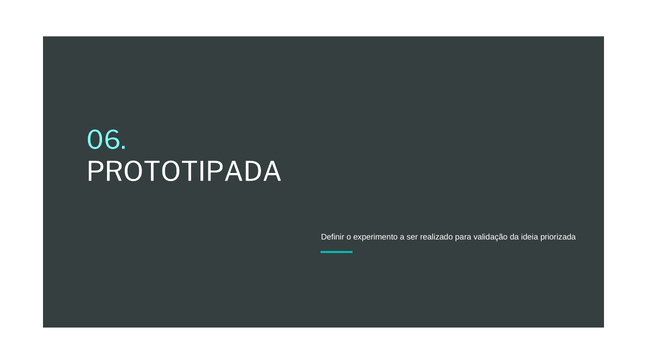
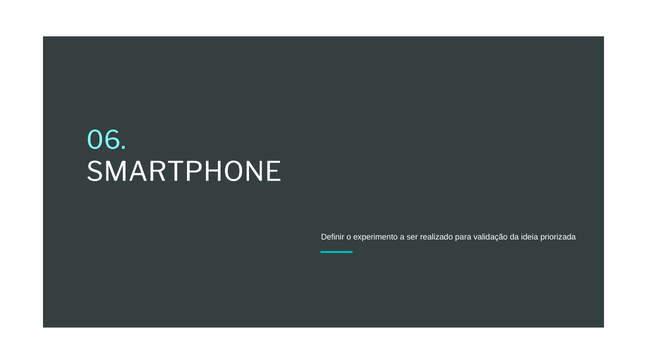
PROTOTIPADA: PROTOTIPADA -> SMARTPHONE (184, 172)
